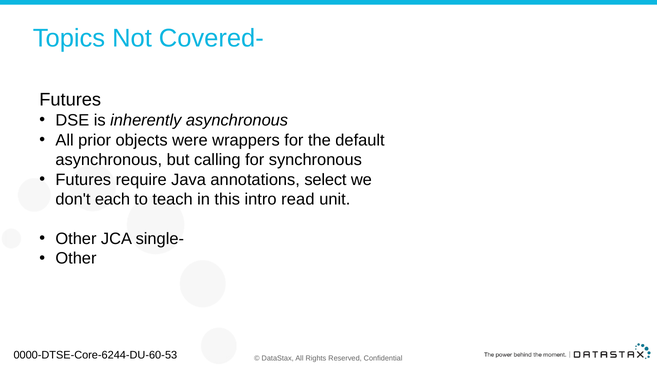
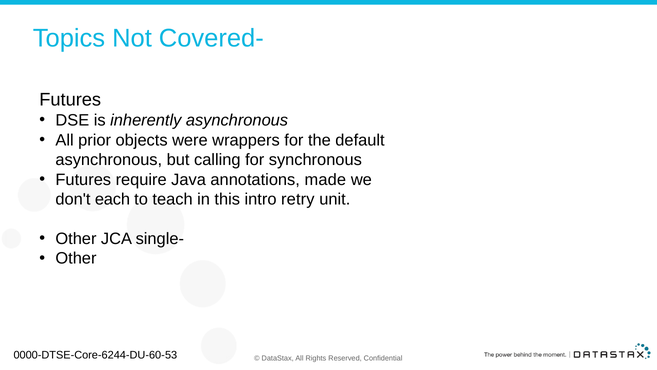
select: select -> made (325, 179)
read: read -> retry (298, 199)
